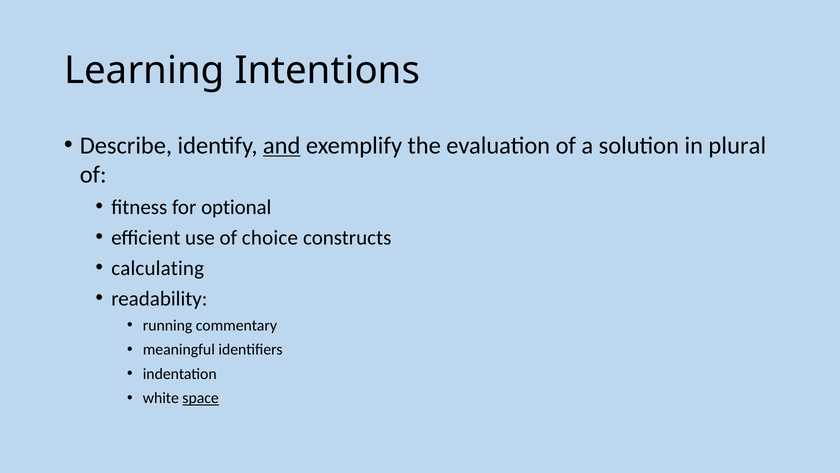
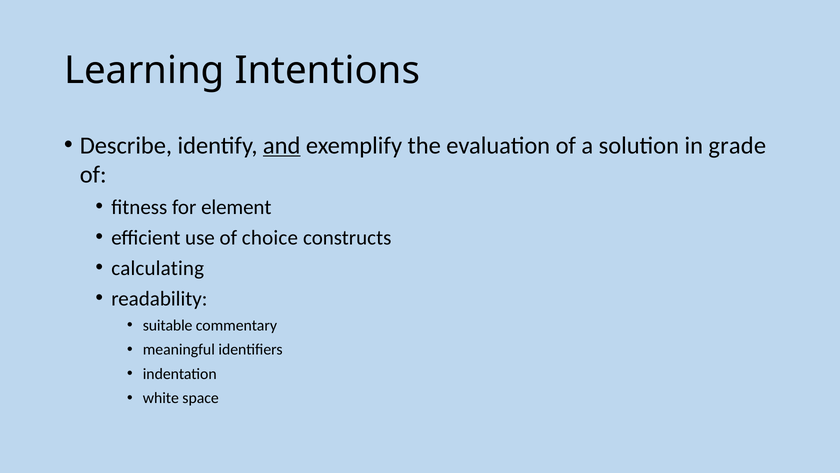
plural: plural -> grade (737, 145)
optional: optional -> element (236, 207)
running: running -> suitable (168, 325)
space underline: present -> none (201, 398)
